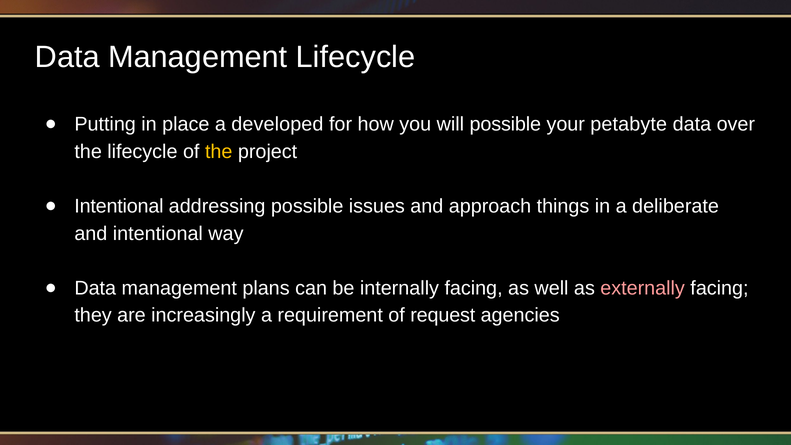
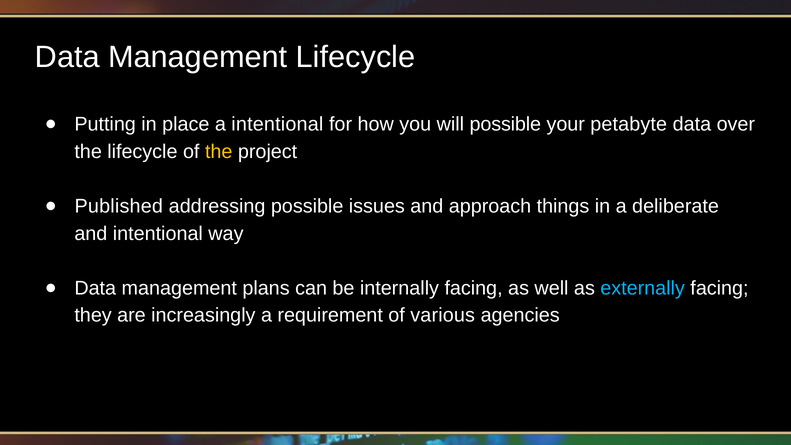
a developed: developed -> intentional (277, 124)
Intentional: Intentional -> Published (119, 206)
externally colour: pink -> light blue (643, 288)
request: request -> various (443, 315)
